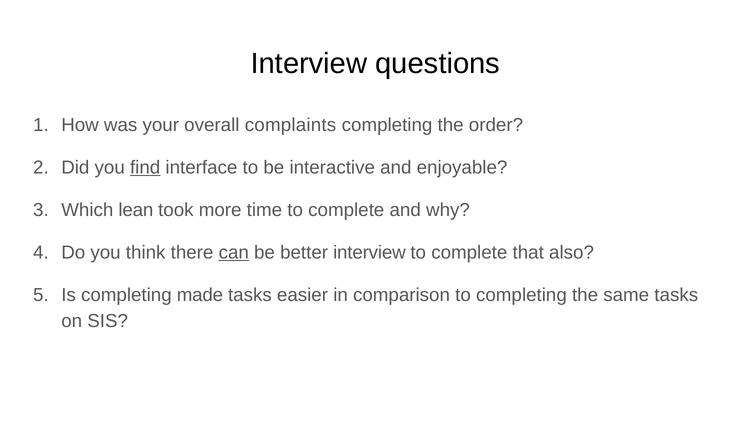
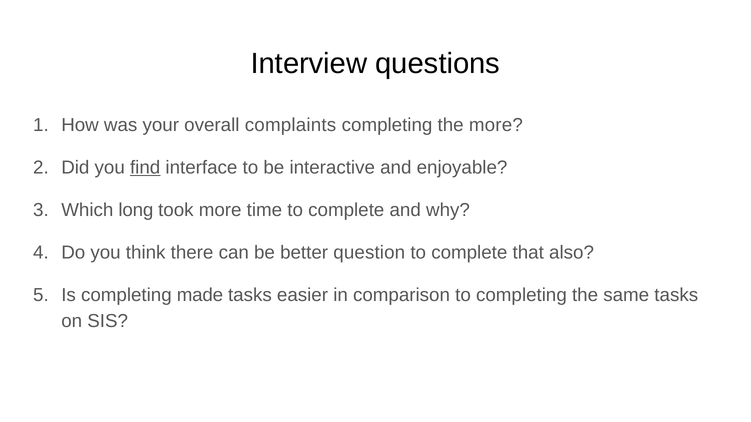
the order: order -> more (496, 125)
lean: lean -> long (136, 210)
can underline: present -> none (234, 253)
better interview: interview -> question (369, 253)
